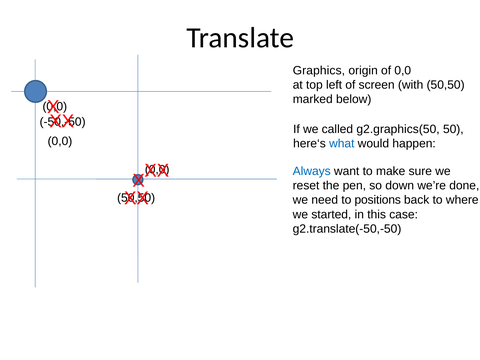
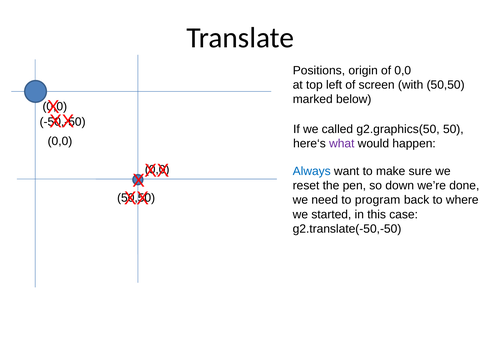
Graphics: Graphics -> Positions (319, 70)
what colour: blue -> purple (342, 144)
positions: positions -> program (378, 200)
